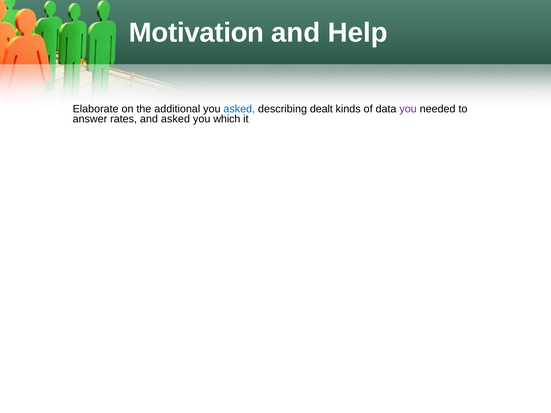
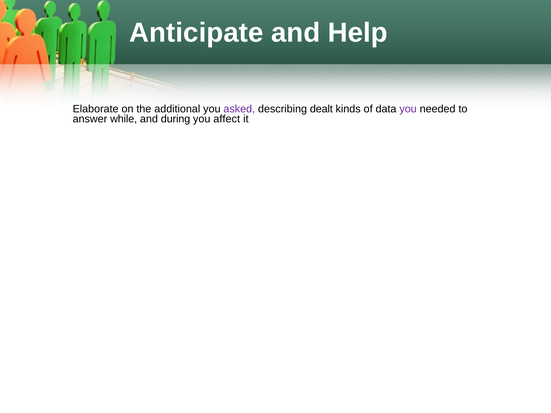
Motivation: Motivation -> Anticipate (196, 33)
asked colour: blue -> purple (239, 109)
rates: rates -> while (124, 119)
and asked: asked -> during (176, 119)
which: which -> affect (227, 119)
